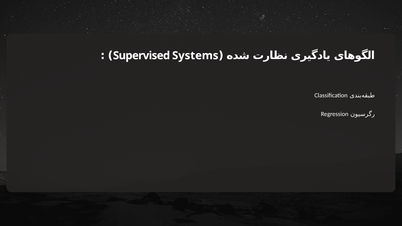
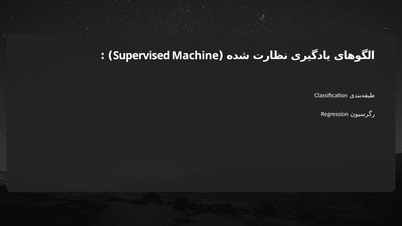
Systems: Systems -> Machine (195, 56)
